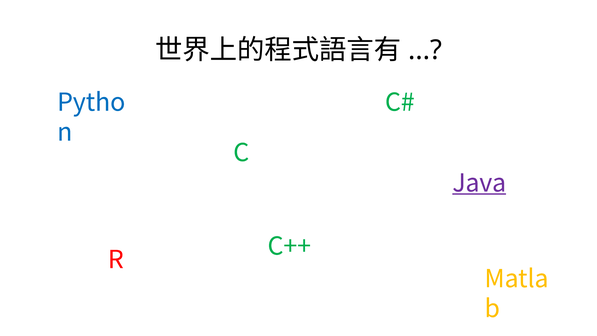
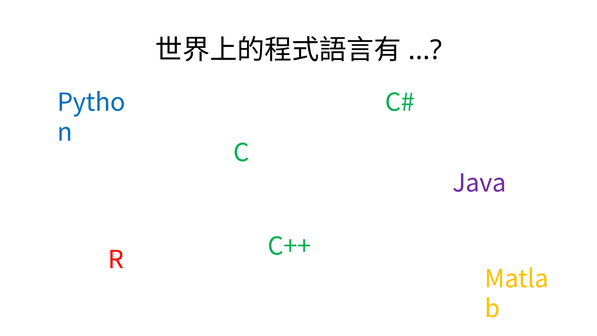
Java underline: present -> none (479, 183)
